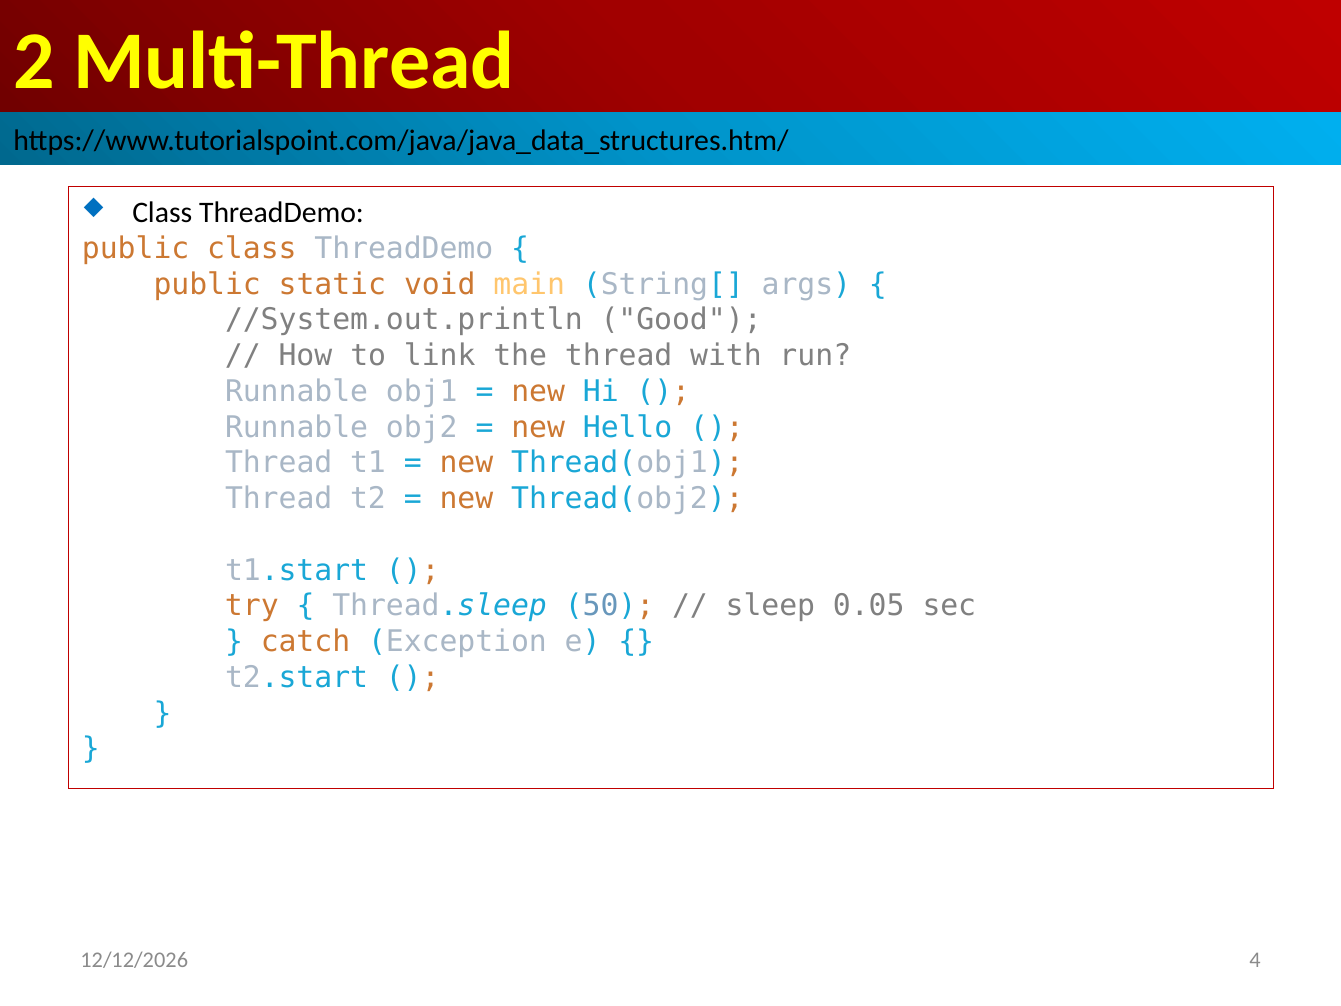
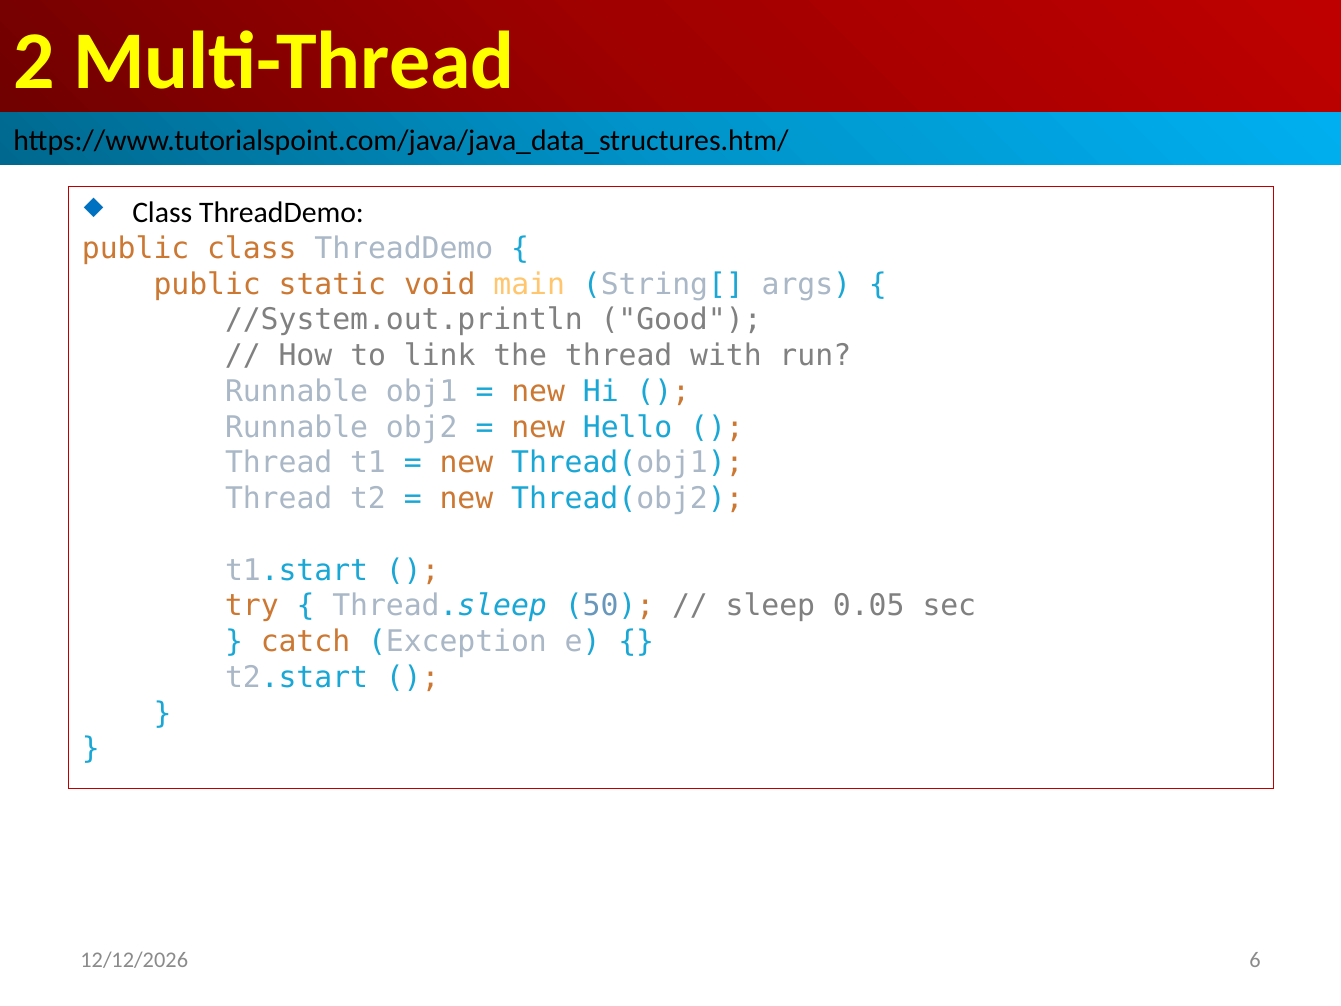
4: 4 -> 6 (1255, 960)
